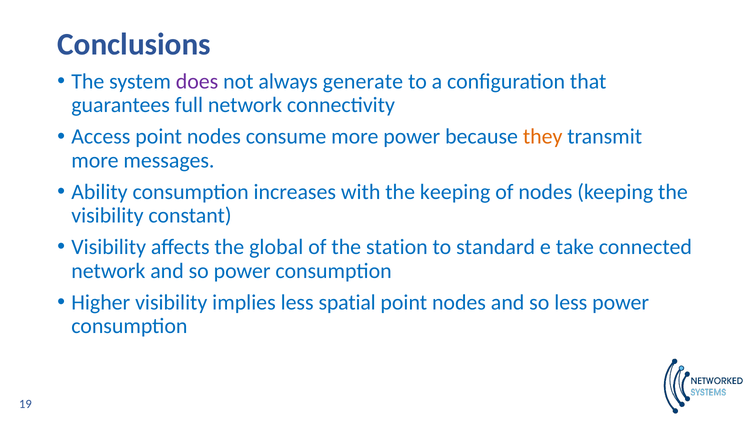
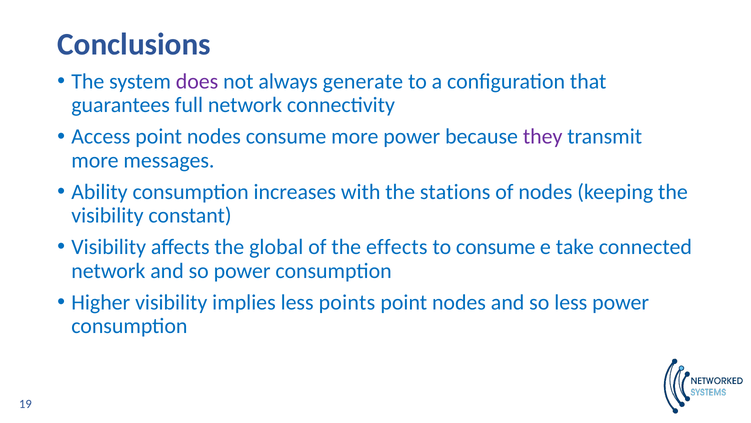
they colour: orange -> purple (543, 136)
the keeping: keeping -> stations (455, 192)
station: station -> effects (397, 247)
to standard: standard -> consume (496, 247)
spatial: spatial -> points (347, 302)
